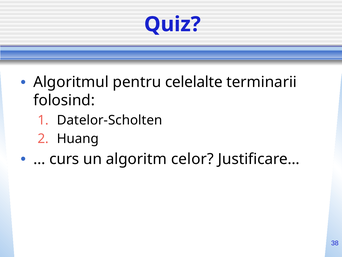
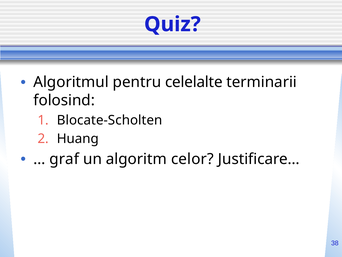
Datelor-Scholten: Datelor-Scholten -> Blocate-Scholten (110, 120)
curs: curs -> graf (64, 159)
